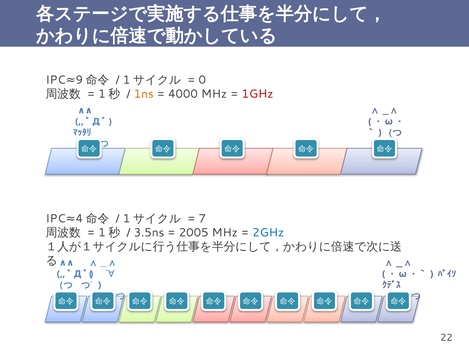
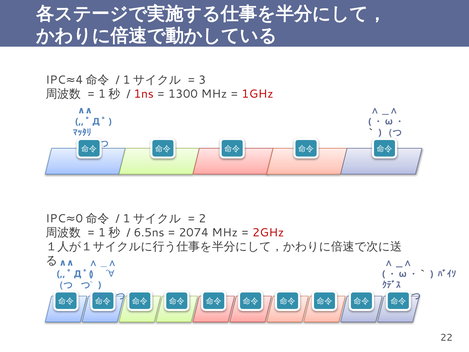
0: 0 -> 3 (202, 80)
9: 9 -> 4 (79, 80)
1ns colour: orange -> red (144, 94)
4000: 4000 -> 1300 (183, 94)
7: 7 -> 2 (202, 218)
4: 4 -> 0 (79, 218)
3.5ns: 3.5ns -> 6.5ns (149, 232)
2005: 2005 -> 2074 (194, 232)
2GHz colour: blue -> red (268, 232)
